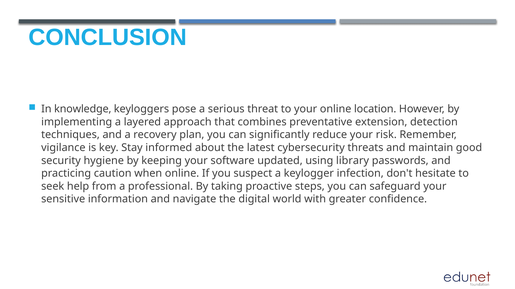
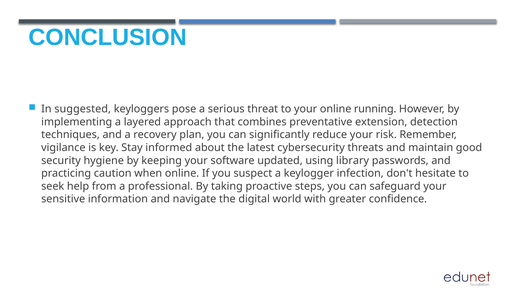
knowledge: knowledge -> suggested (83, 109)
location: location -> running (375, 109)
